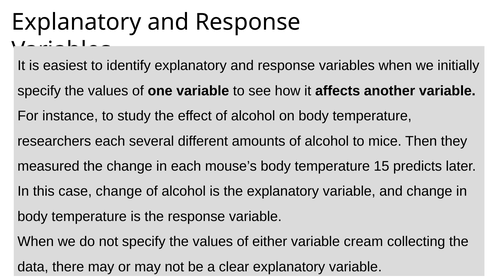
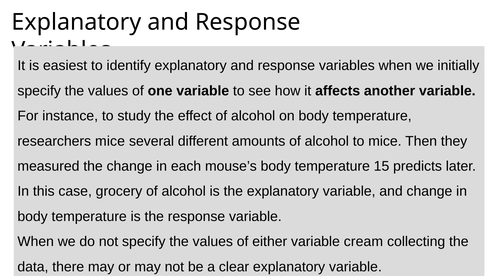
researchers each: each -> mice (110, 141)
case change: change -> grocery (119, 191)
